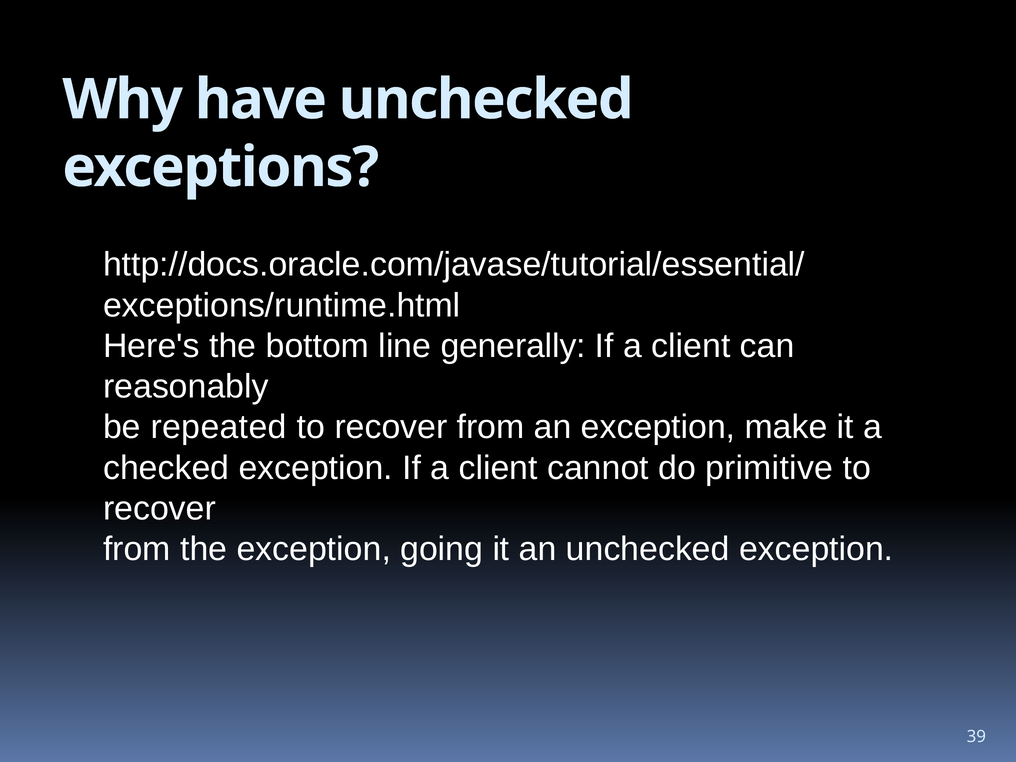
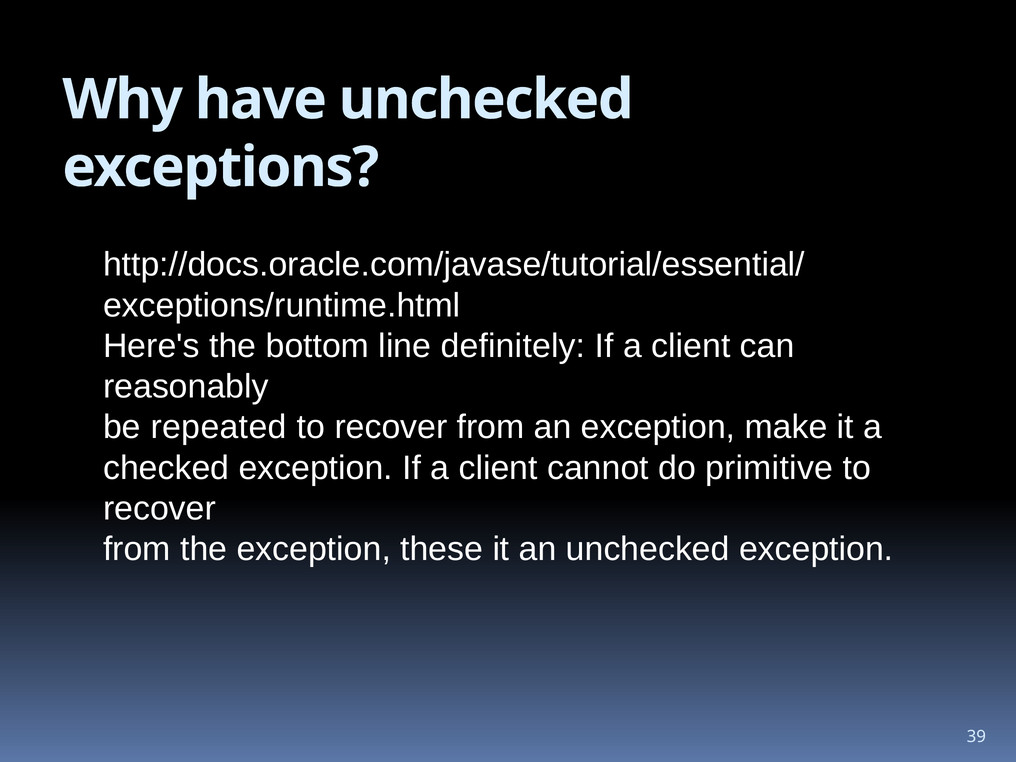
generally: generally -> definitely (513, 346)
going: going -> these (442, 549)
